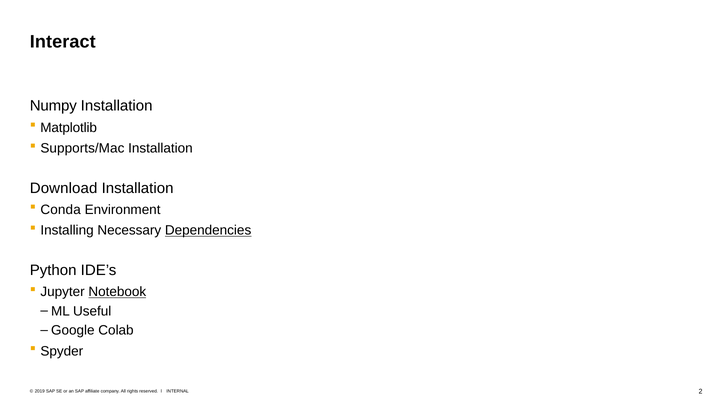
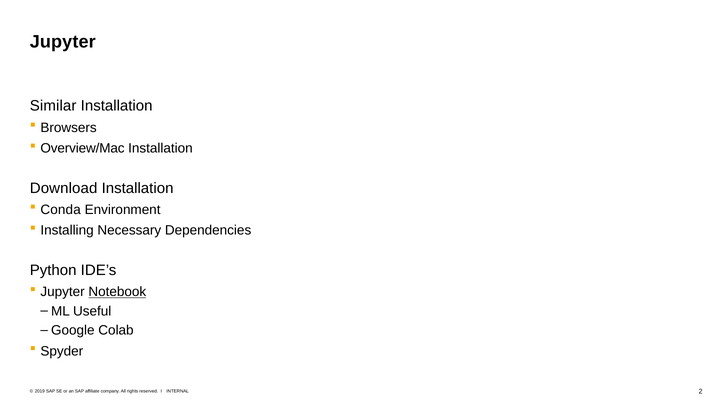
Interact: Interact -> Jupyter (63, 42)
Numpy: Numpy -> Similar (53, 106)
Matplotlib: Matplotlib -> Browsers (69, 127)
Supports/Mac: Supports/Mac -> Overview/Mac (83, 148)
Dependencies underline: present -> none (208, 230)
